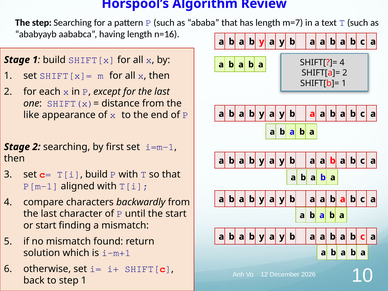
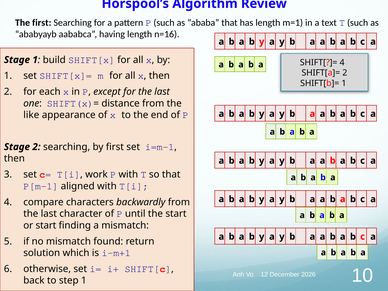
The step: step -> first (42, 23)
m=7: m=7 -> m=1 (293, 23)
build: build -> work (96, 174)
